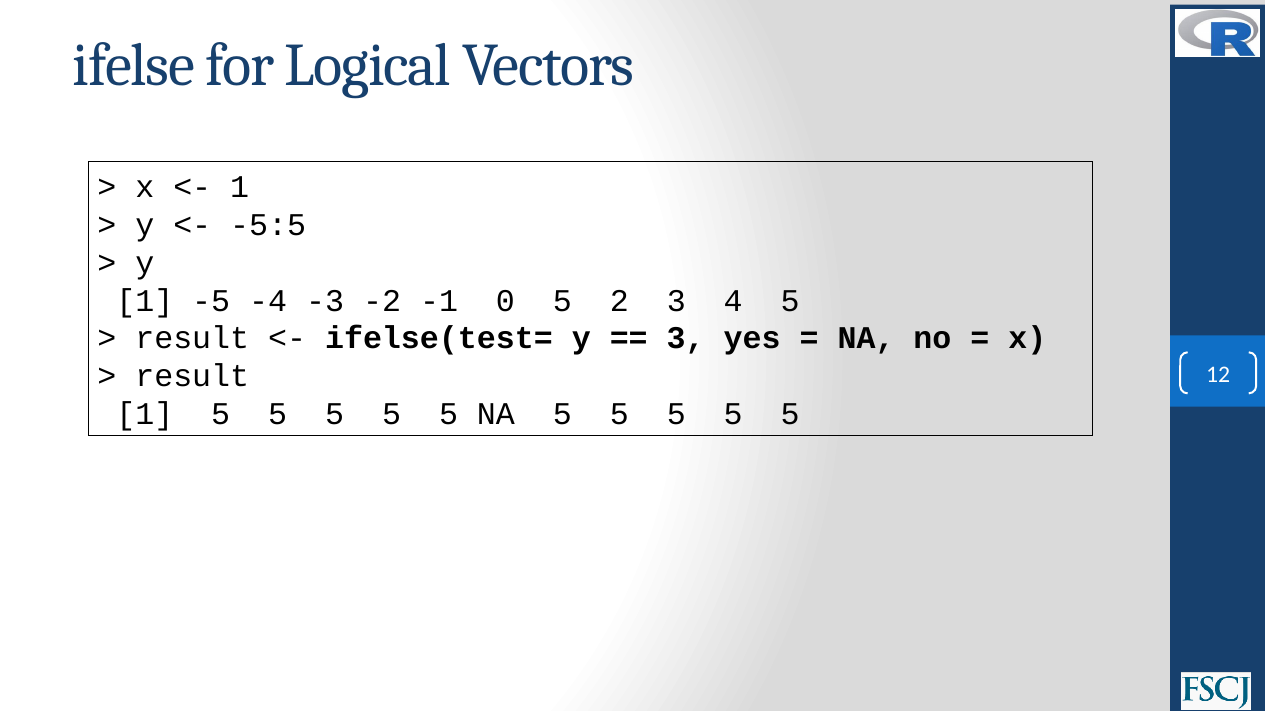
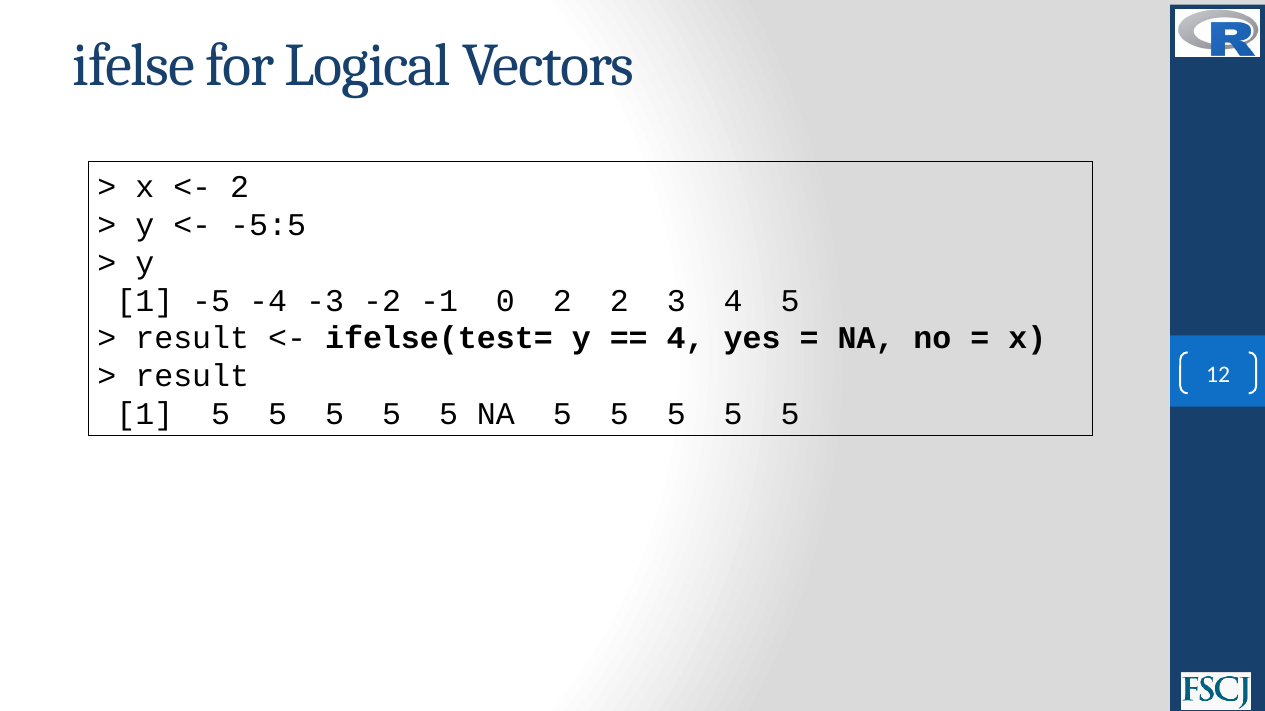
1: 1 -> 2 (240, 187)
0 5: 5 -> 2 (562, 301)
3: 3 -> 4 (686, 339)
